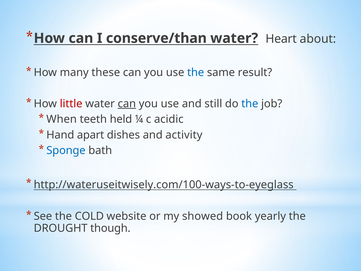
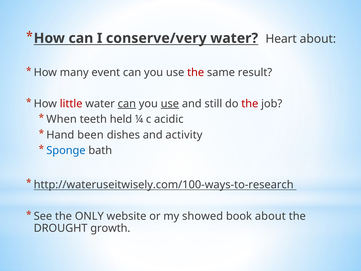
conserve/than: conserve/than -> conserve/very (156, 38)
these: these -> event (106, 72)
the colour: blue -> red (196, 72)
use underline: none -> present (170, 104)
the colour: blue -> red (250, 104)
apart: apart -> been (90, 135)
http://wateruseitwisely.com/100-ways-to-eyeglass: http://wateruseitwisely.com/100-ways-to-eyeglass -> http://wateruseitwisely.com/100-ways-to-research (164, 185)
COLD: COLD -> ONLY (89, 216)
book yearly: yearly -> about (270, 216)
though: though -> growth (110, 228)
